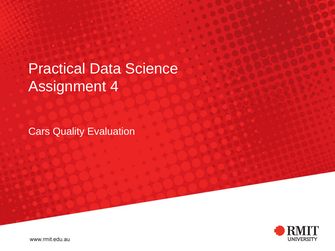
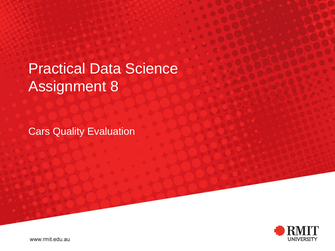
4: 4 -> 8 (114, 87)
